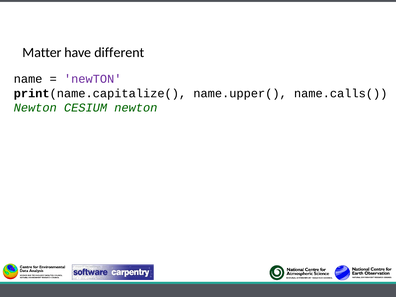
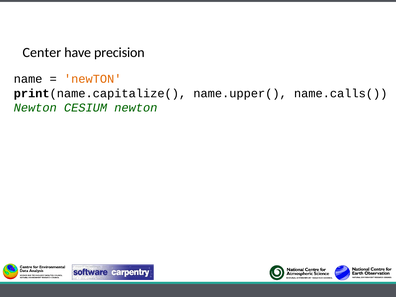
Matter: Matter -> Center (42, 53)
different: different -> precision (119, 53)
newTON colour: purple -> orange (93, 79)
